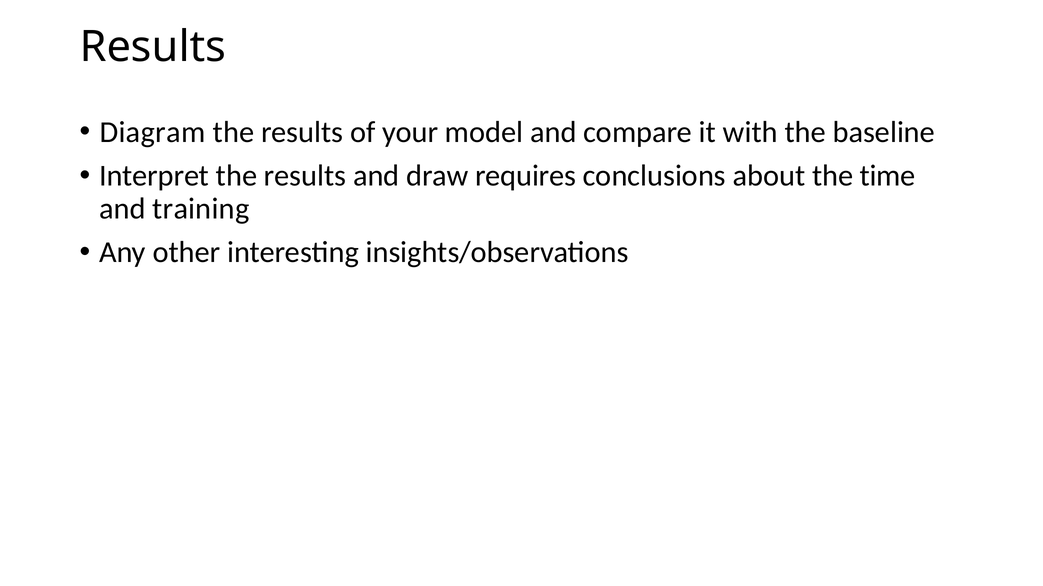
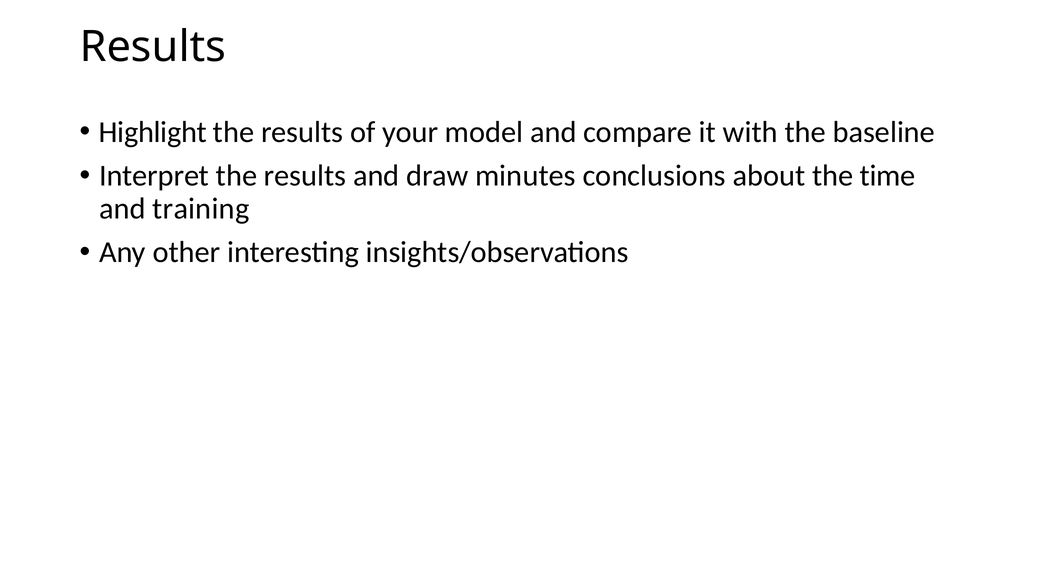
Diagram: Diagram -> Highlight (153, 132)
requires: requires -> minutes (525, 176)
